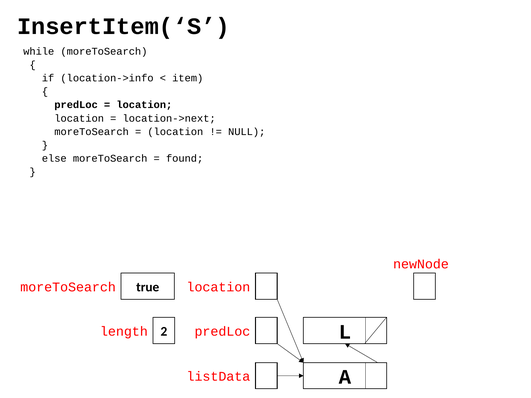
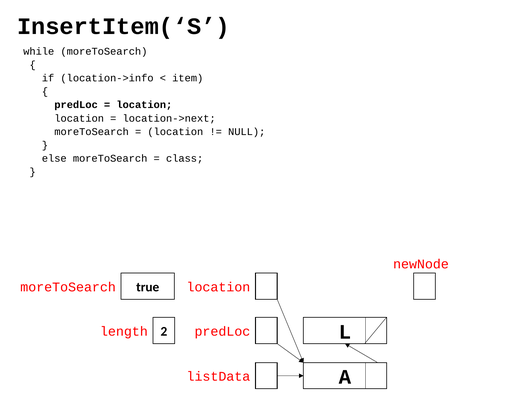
found: found -> class (185, 159)
